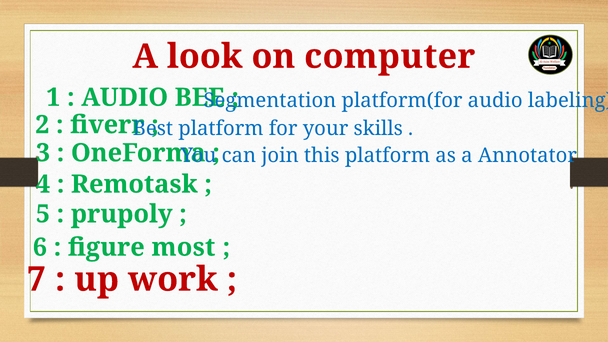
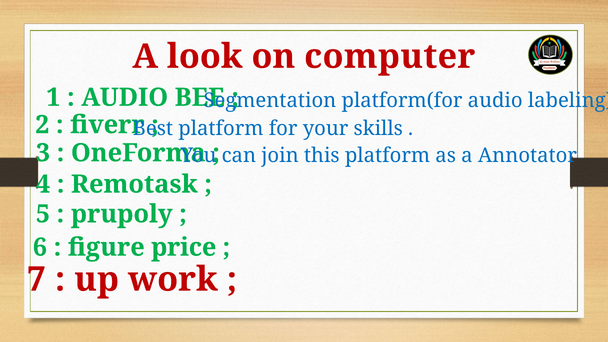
most: most -> price (184, 247)
